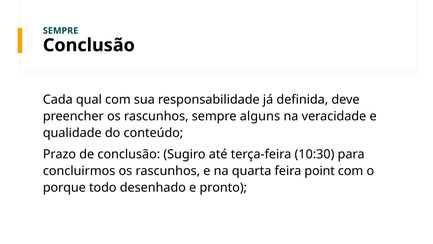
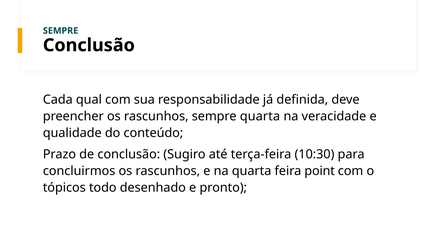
sempre alguns: alguns -> quarta (260, 116)
porque: porque -> tópicos (64, 187)
